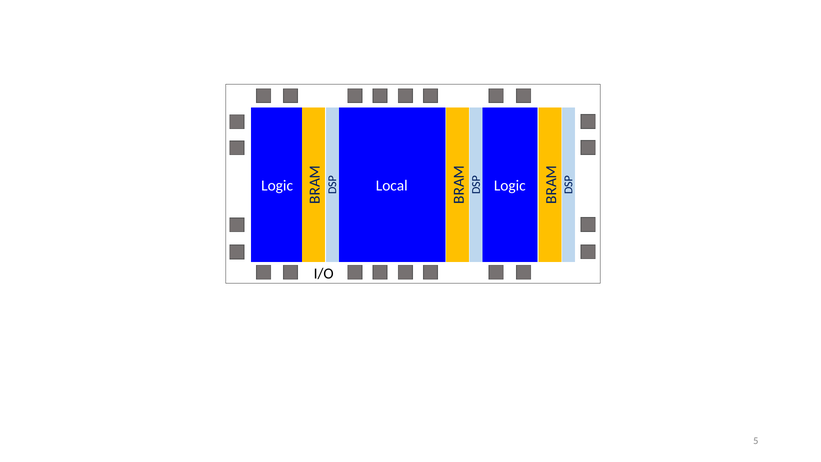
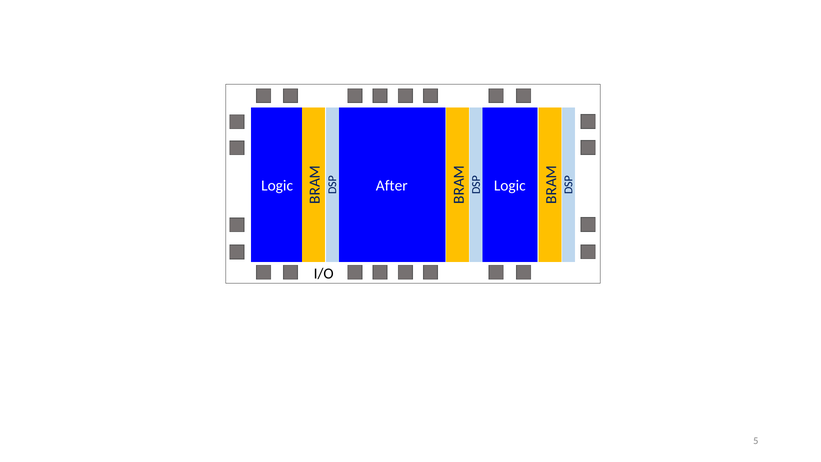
Local: Local -> After (392, 186)
